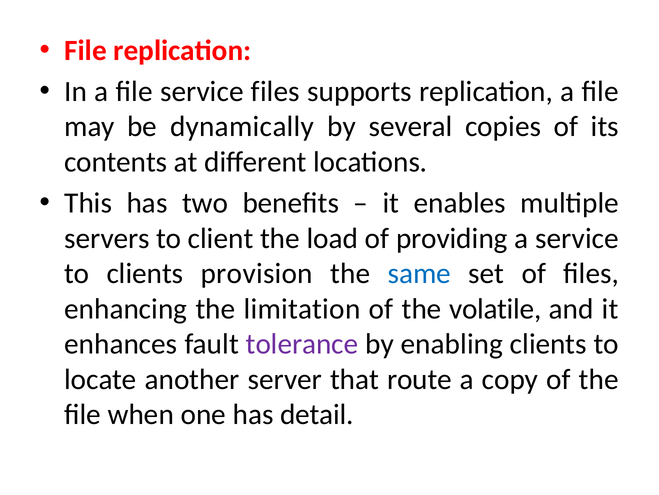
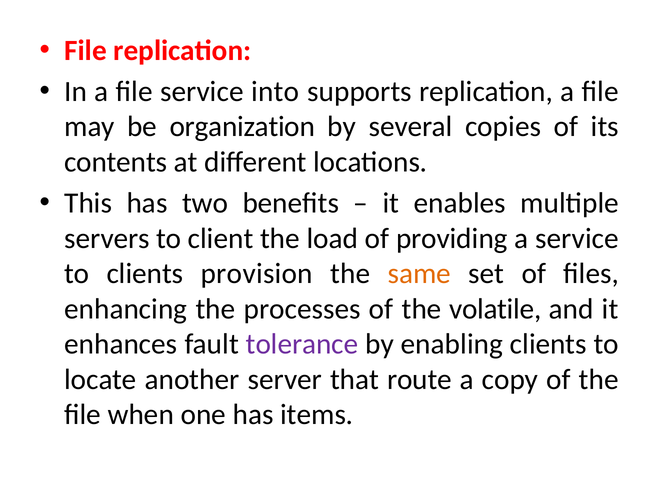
service files: files -> into (275, 91)
dynamically: dynamically -> organization (242, 127)
same colour: blue -> orange (419, 273)
limitation: limitation -> processes (302, 308)
detail: detail -> items (317, 414)
